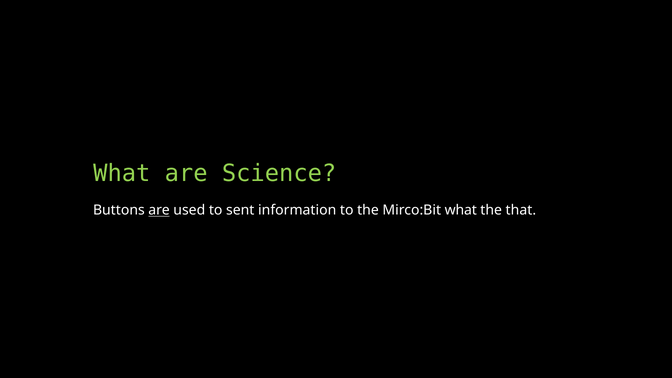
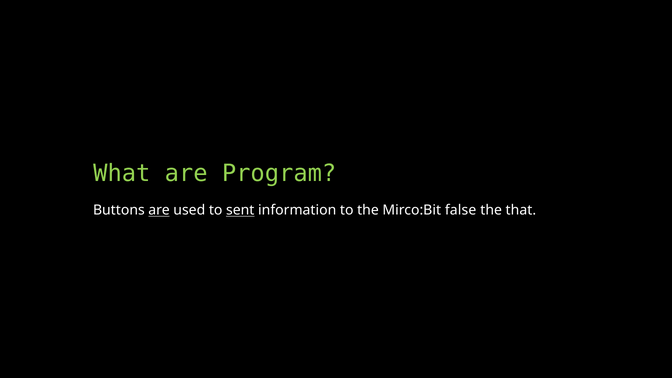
Science: Science -> Program (279, 173)
sent underline: none -> present (240, 210)
Mirco:Bit what: what -> false (461, 210)
